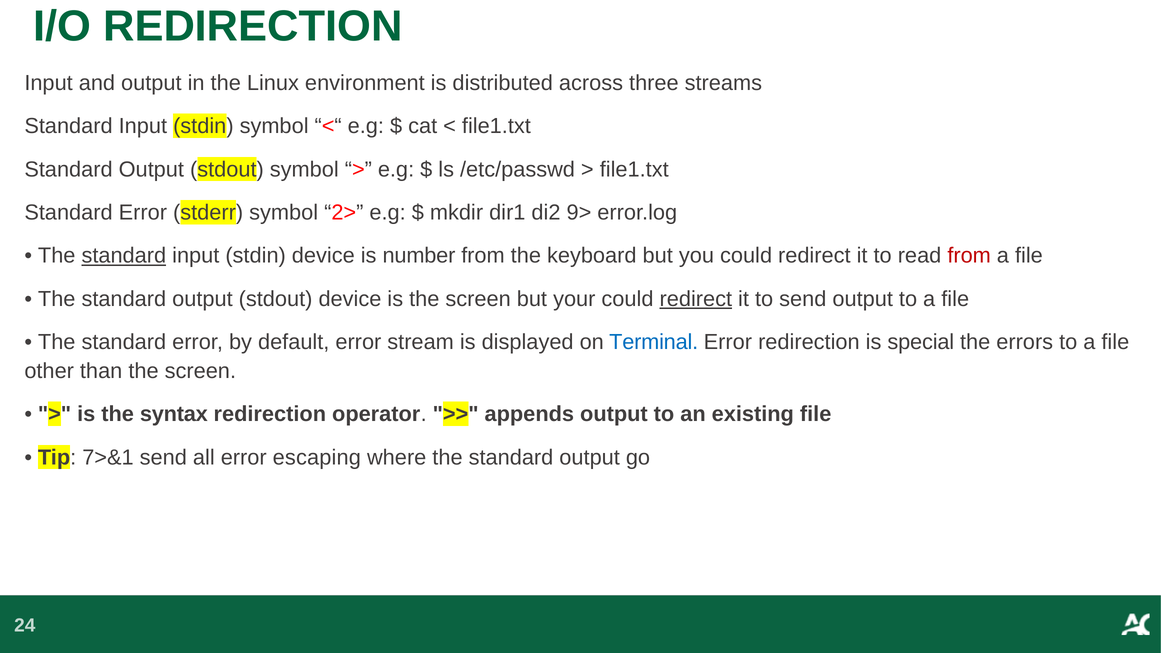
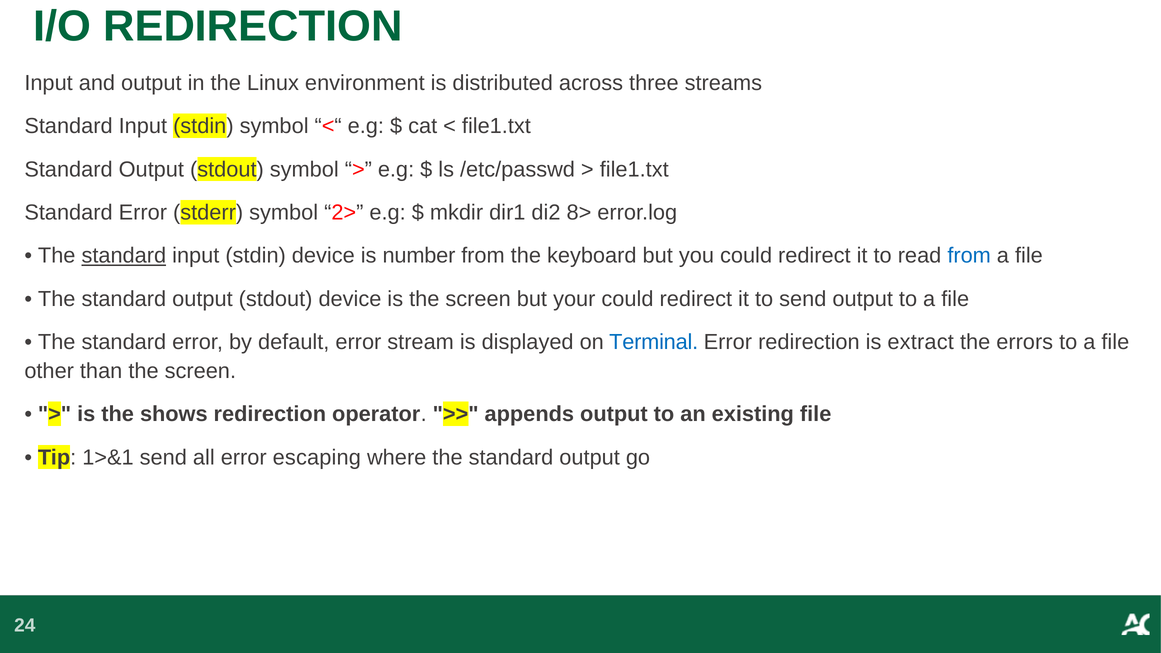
9>: 9> -> 8> (579, 213)
from colour: red -> blue (969, 256)
redirect underline: present -> none (696, 299)
special: special -> extract (921, 342)
syntax: syntax -> shows (174, 414)
7>&1: 7>&1 -> 1>&1 (108, 457)
